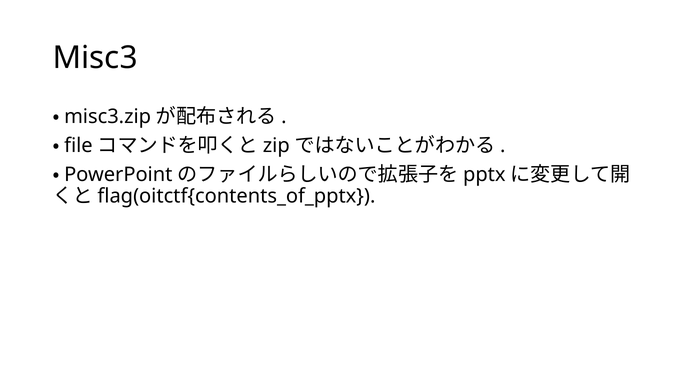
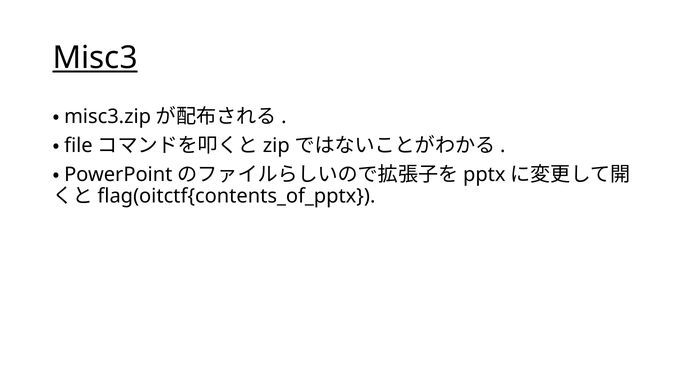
Misc3 underline: none -> present (95, 58)
